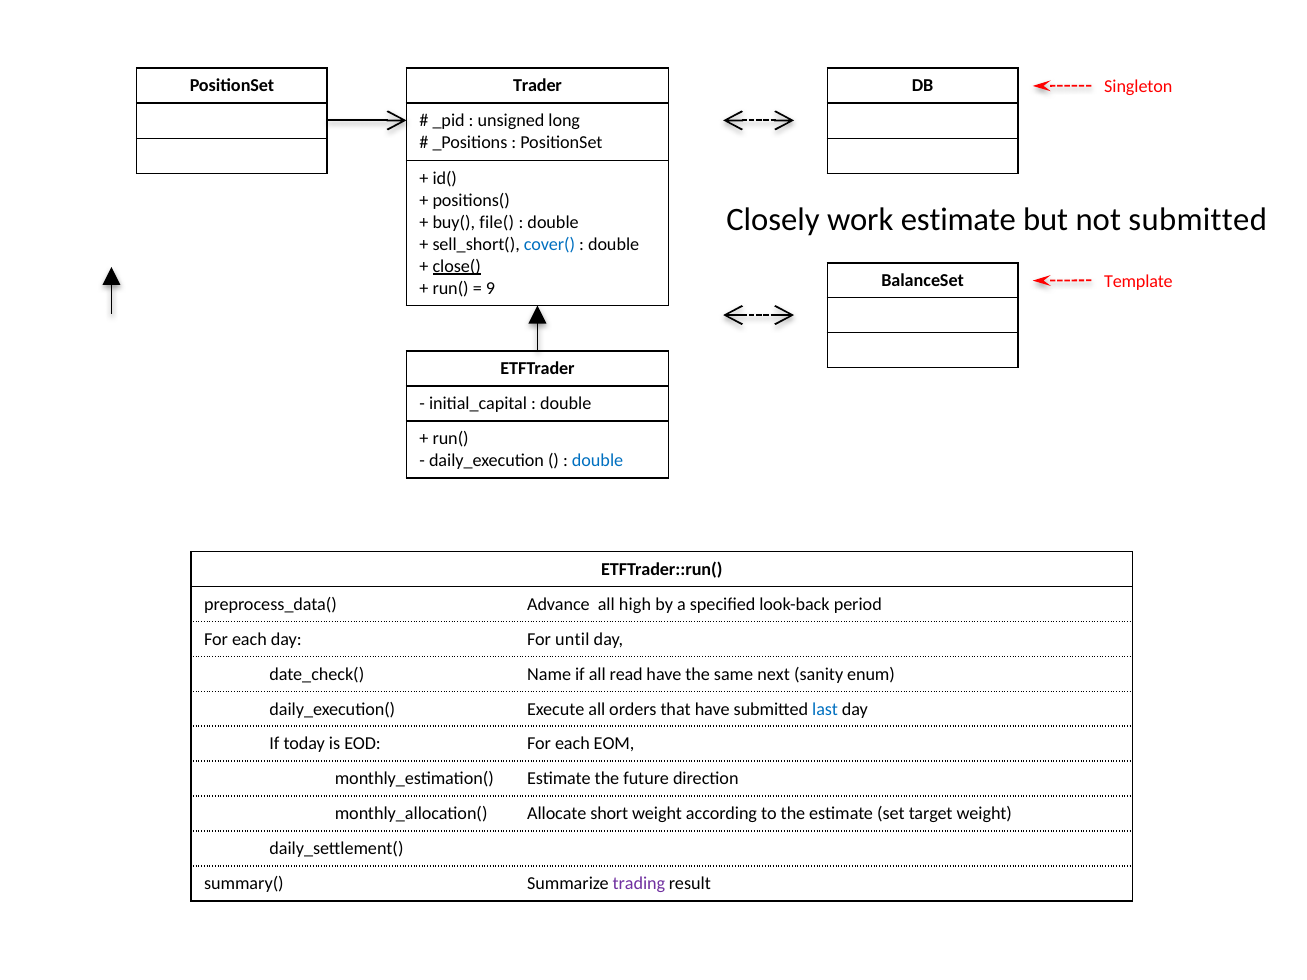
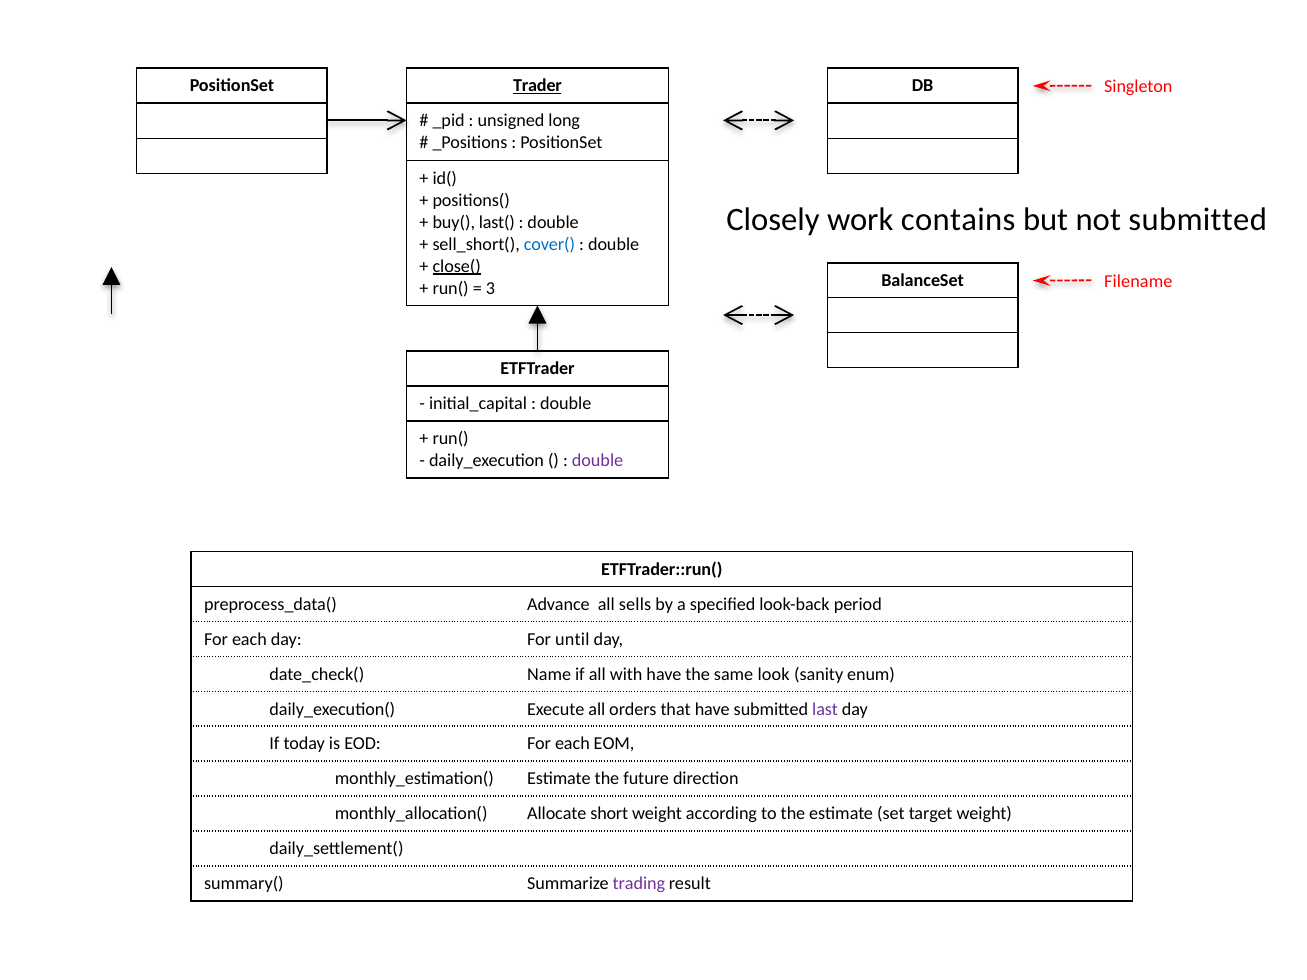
Trader underline: none -> present (538, 86)
work estimate: estimate -> contains (958, 220)
file(: file( -> last( (497, 222)
Template: Template -> Filename (1138, 282)
9: 9 -> 3 (490, 288)
double colour: blue -> purple (598, 461)
high: high -> sells (635, 604)
read: read -> with (626, 674)
next: next -> look (774, 674)
last colour: blue -> purple (825, 709)
